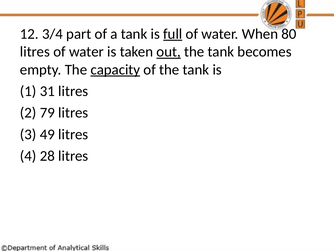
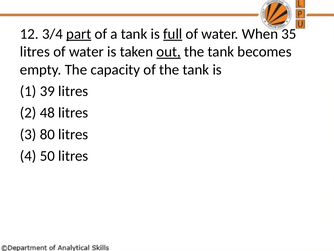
part underline: none -> present (79, 34)
80: 80 -> 35 (289, 34)
capacity underline: present -> none (115, 70)
31: 31 -> 39 (47, 91)
79: 79 -> 48 (47, 113)
49: 49 -> 80 (47, 134)
28: 28 -> 50 (47, 156)
